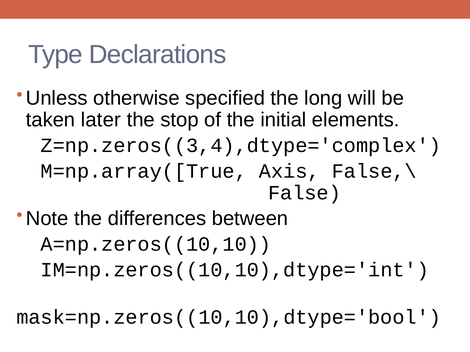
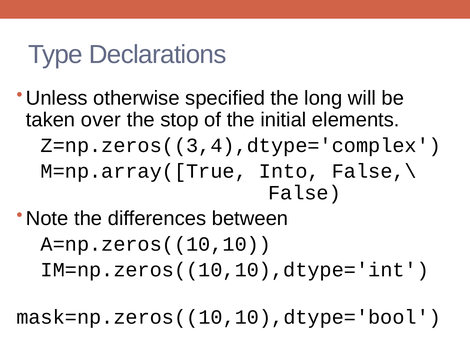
later: later -> over (101, 120)
Axis: Axis -> Into (289, 171)
